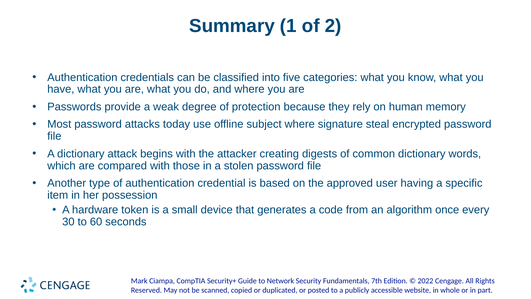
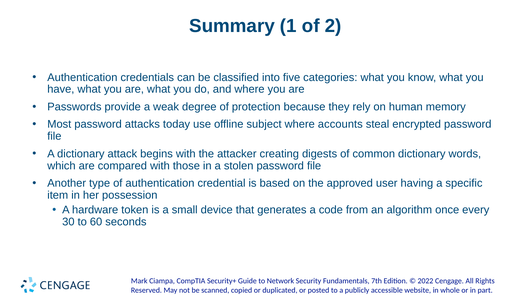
signature: signature -> accounts (340, 124)
